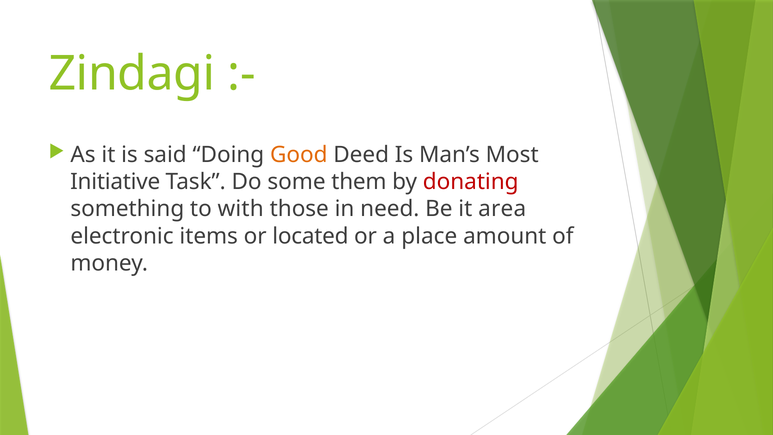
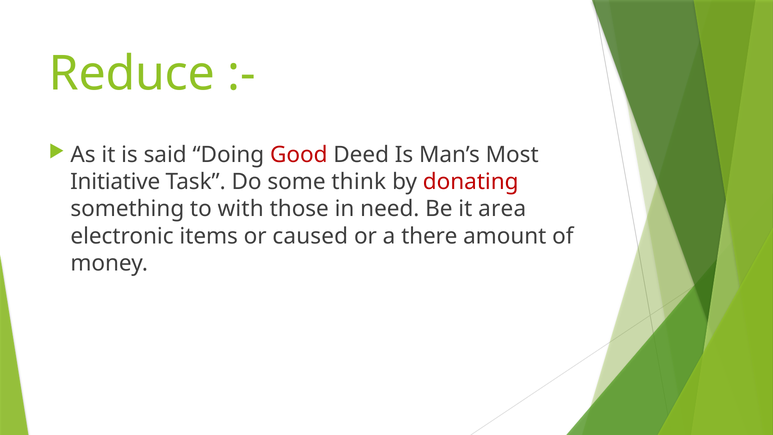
Zindagi: Zindagi -> Reduce (132, 74)
Good colour: orange -> red (299, 155)
them: them -> think (359, 182)
located: located -> caused (310, 236)
place: place -> there (429, 236)
